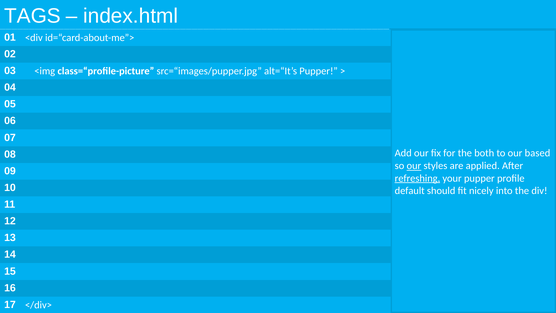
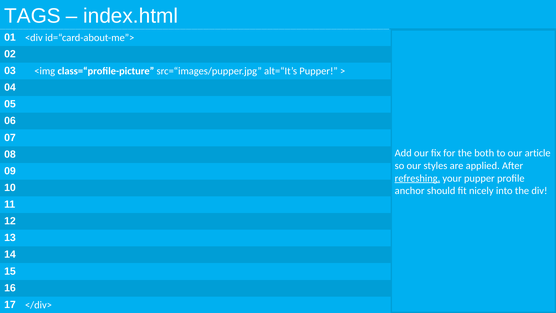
based: based -> article (538, 153)
our underline: present -> none (414, 166)
default: default -> anchor (410, 191)
